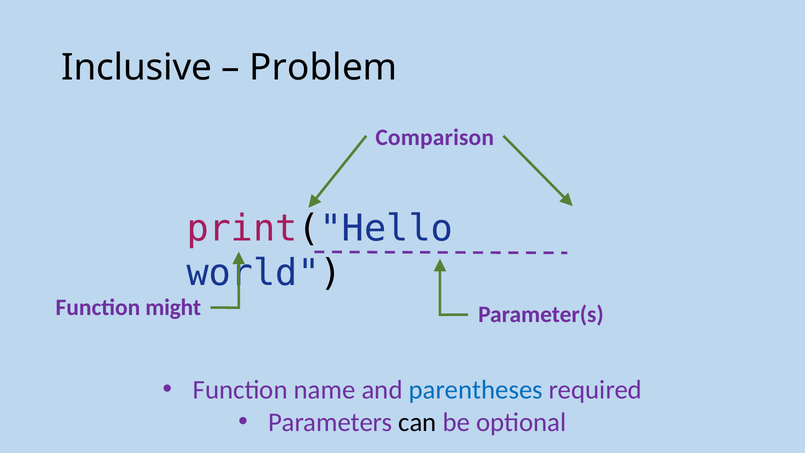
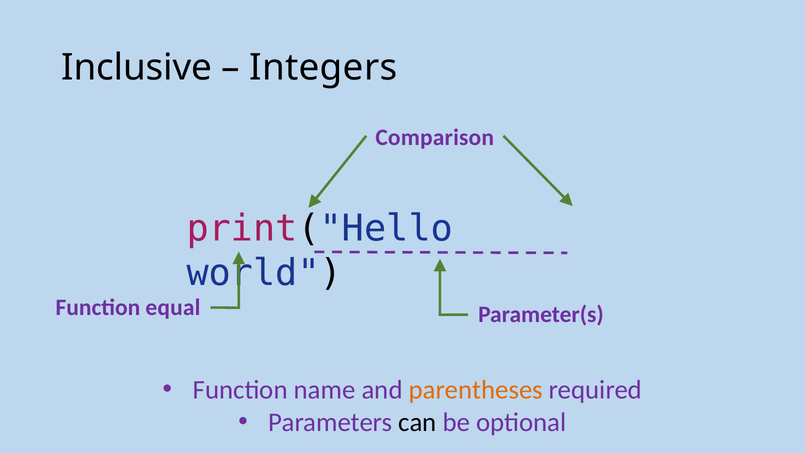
Problem: Problem -> Integers (323, 68)
might: might -> equal (173, 307)
parentheses colour: blue -> orange (476, 390)
